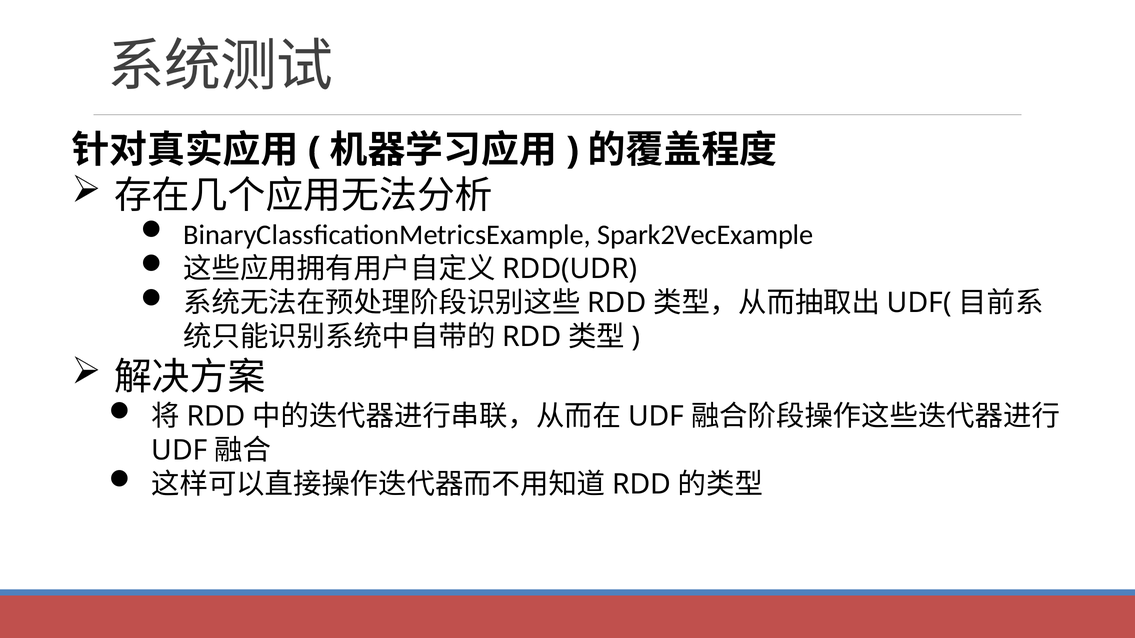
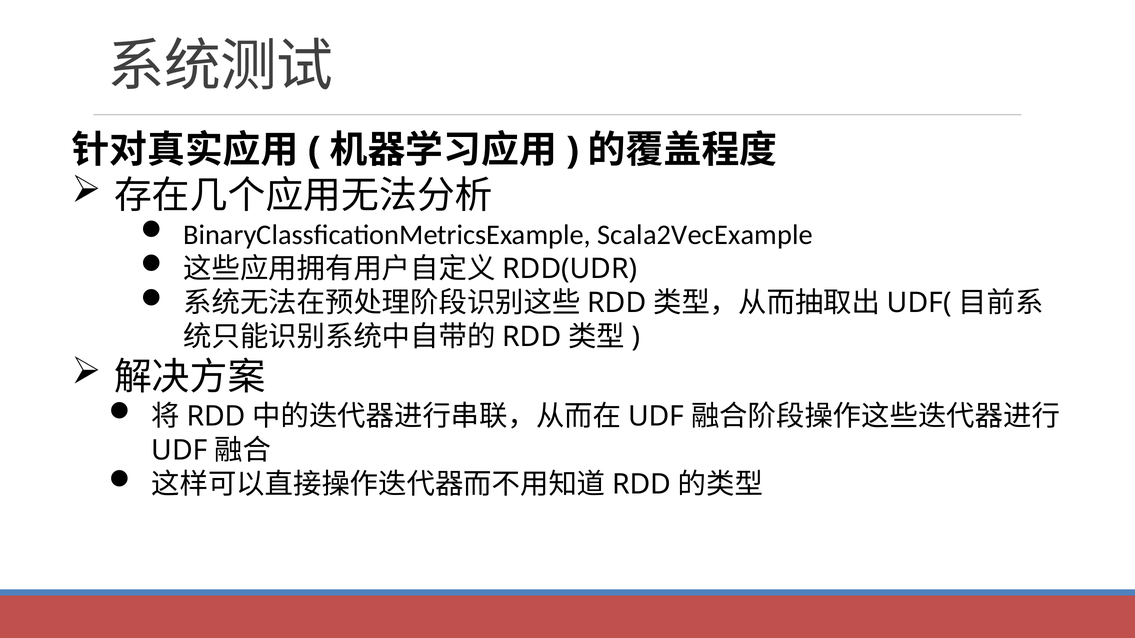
Spark2VecExample: Spark2VecExample -> Scala2VecExample (705, 235)
